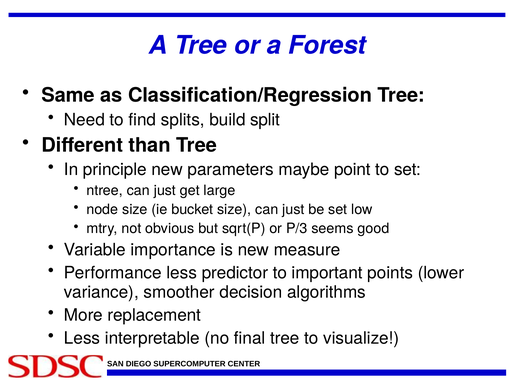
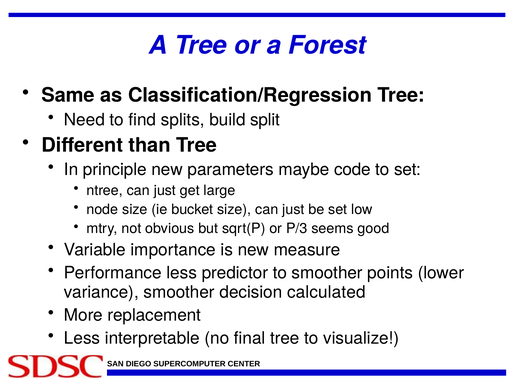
point: point -> code (352, 170)
to important: important -> smoother (327, 273)
algorithms: algorithms -> calculated (326, 293)
